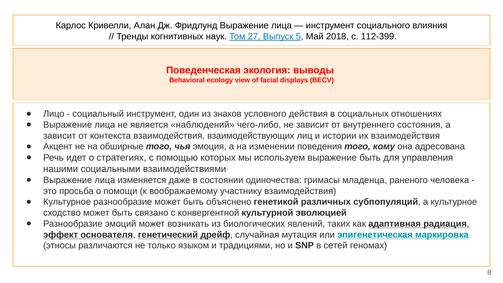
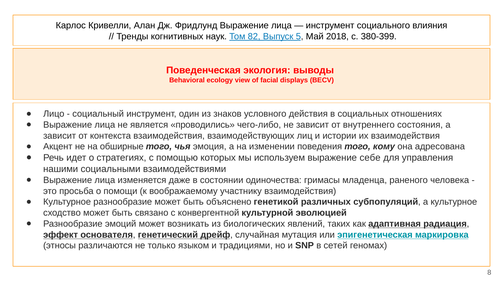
27: 27 -> 82 (254, 36)
112-399: 112-399 -> 380-399 (379, 36)
наблюдений: наблюдений -> проводились (203, 125)
выражение быть: быть -> себе (370, 158)
